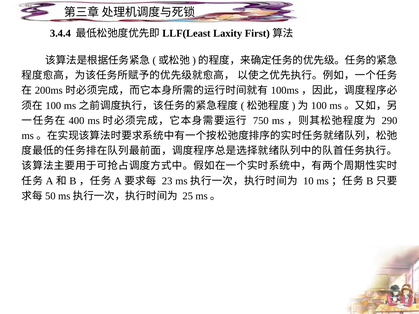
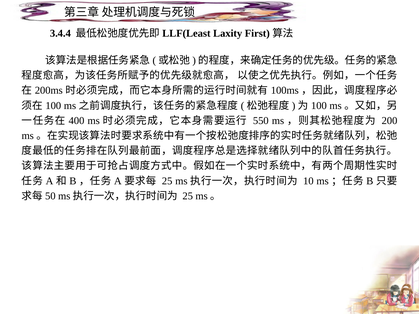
750: 750 -> 550 (261, 121)
290: 290 -> 200 (389, 121)
23: 23 -> 25 (167, 181)
